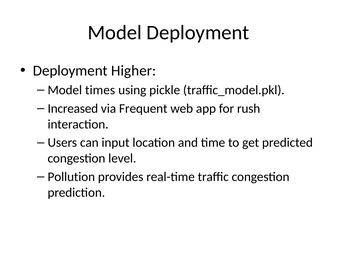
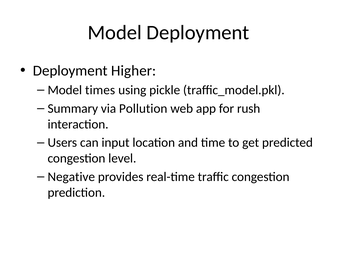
Increased: Increased -> Summary (73, 108)
Frequent: Frequent -> Pollution (143, 108)
Pollution: Pollution -> Negative (71, 177)
